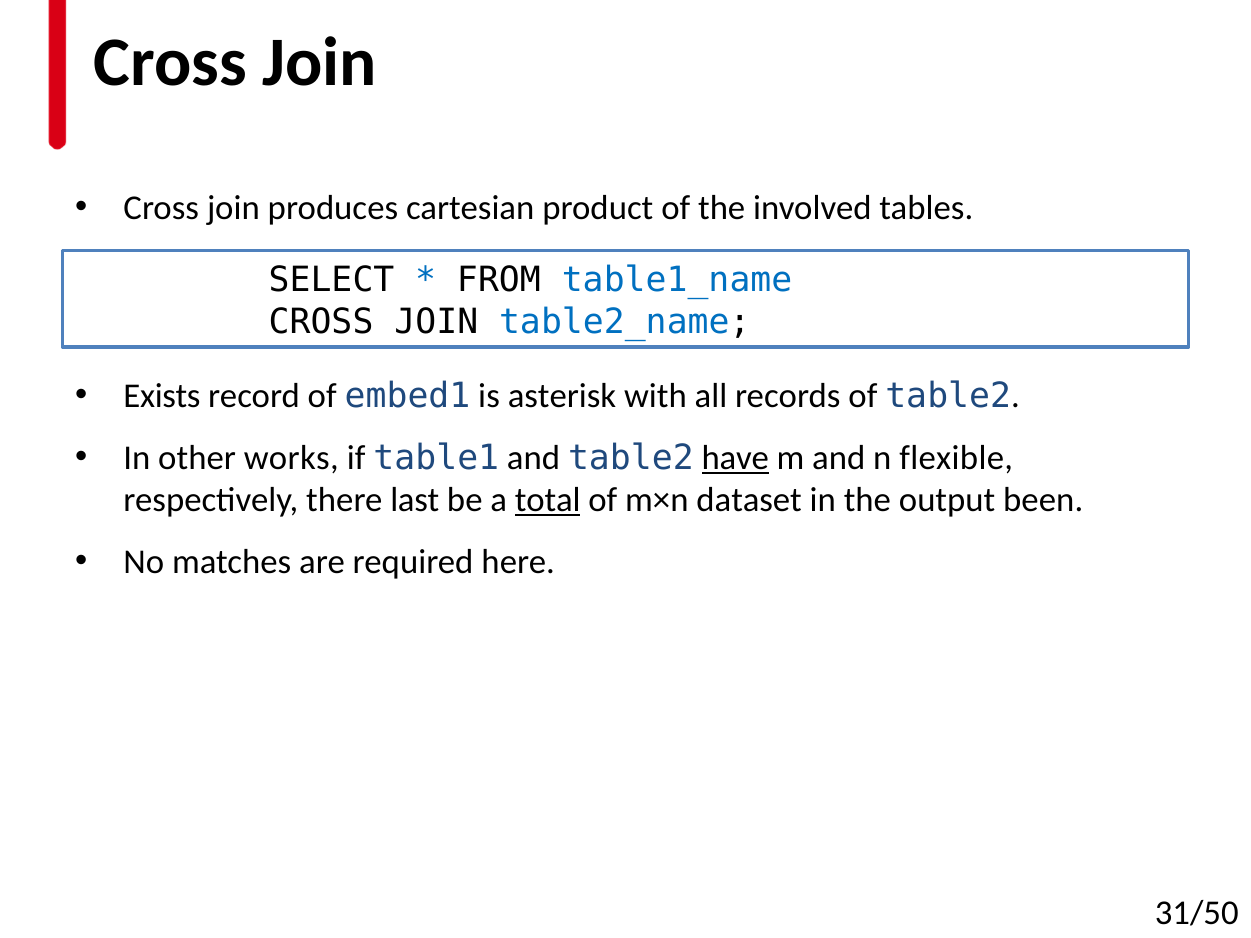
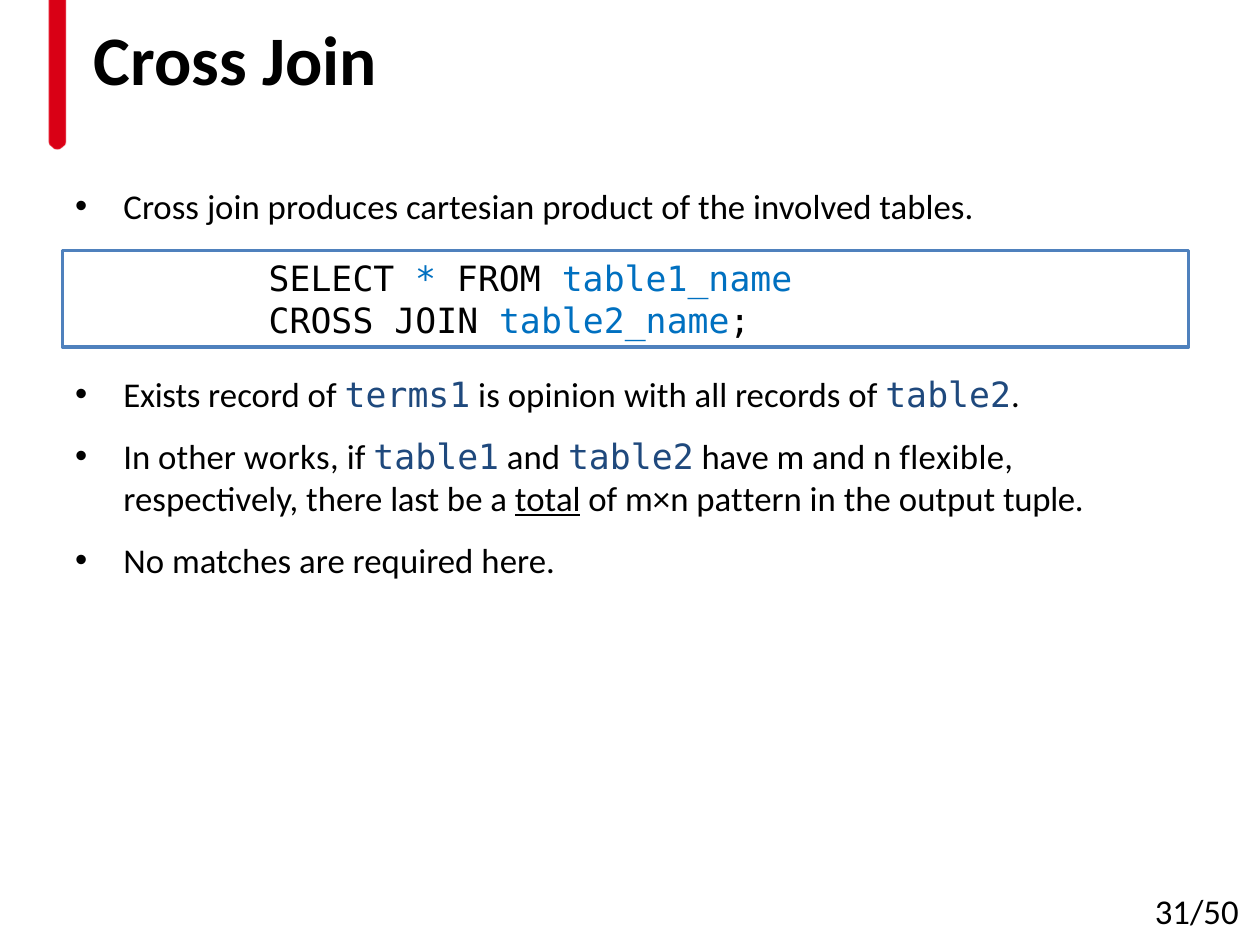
embed1: embed1 -> terms1 (408, 396)
asterisk: asterisk -> opinion (562, 396)
have underline: present -> none (735, 458)
dataset: dataset -> pattern (749, 500)
been: been -> tuple (1043, 500)
